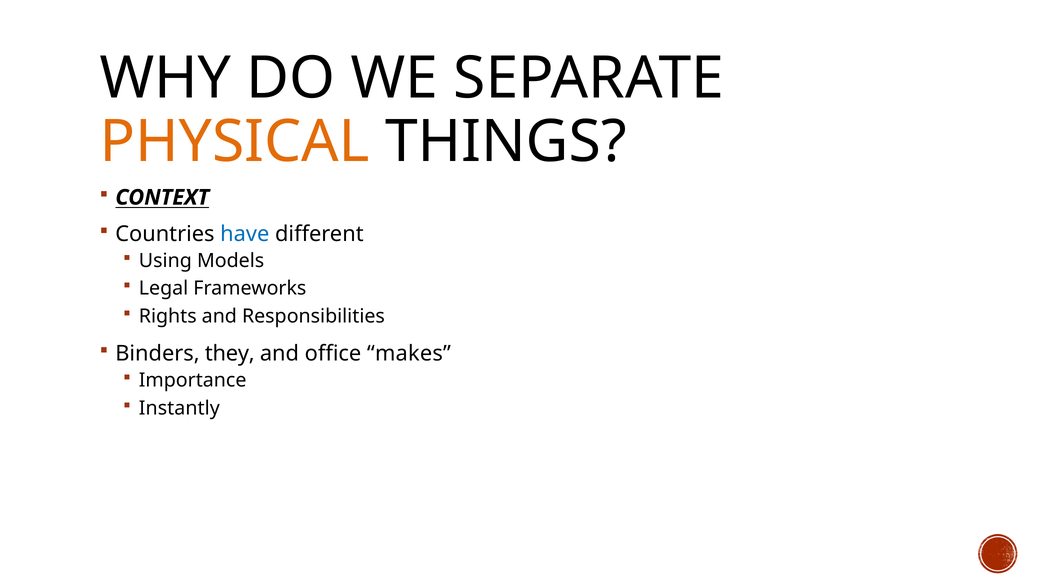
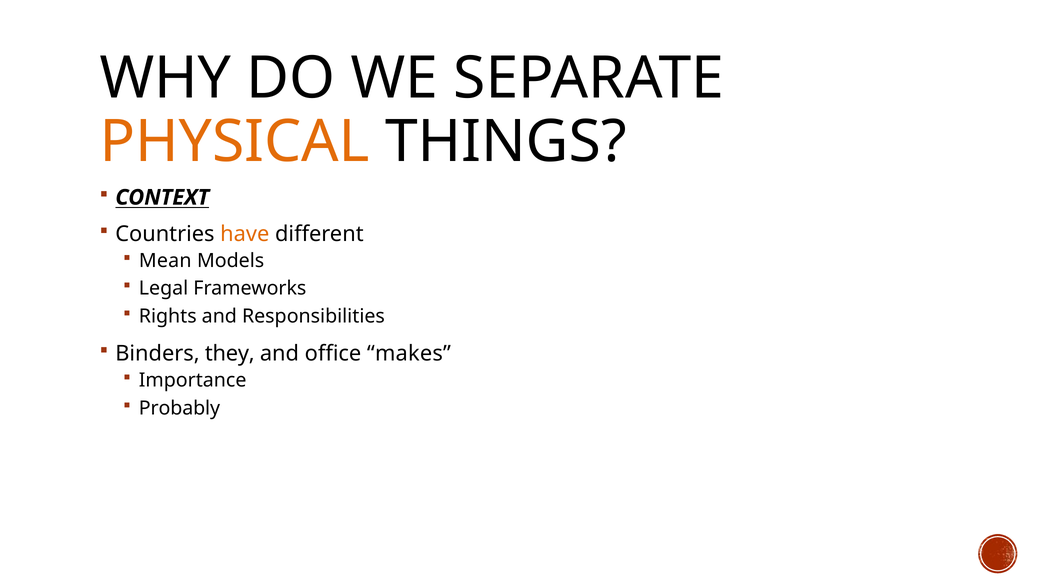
have colour: blue -> orange (245, 234)
Using: Using -> Mean (165, 261)
Instantly: Instantly -> Probably (179, 408)
